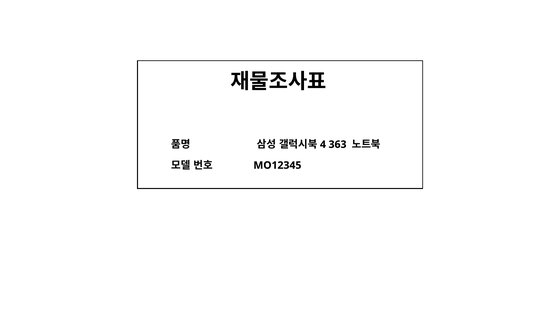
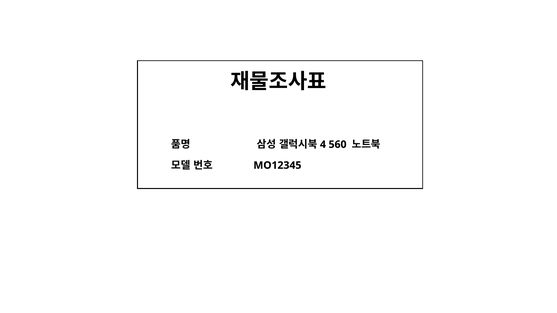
363: 363 -> 560 (338, 145)
